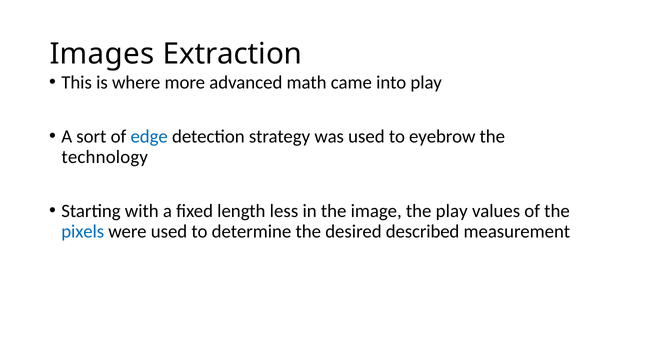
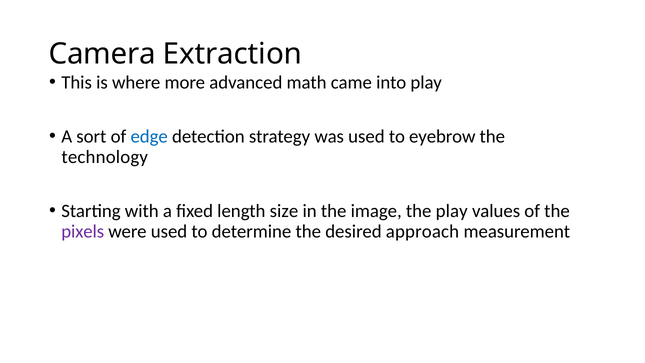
Images: Images -> Camera (102, 54)
less: less -> size (284, 211)
pixels colour: blue -> purple (83, 231)
described: described -> approach (422, 231)
